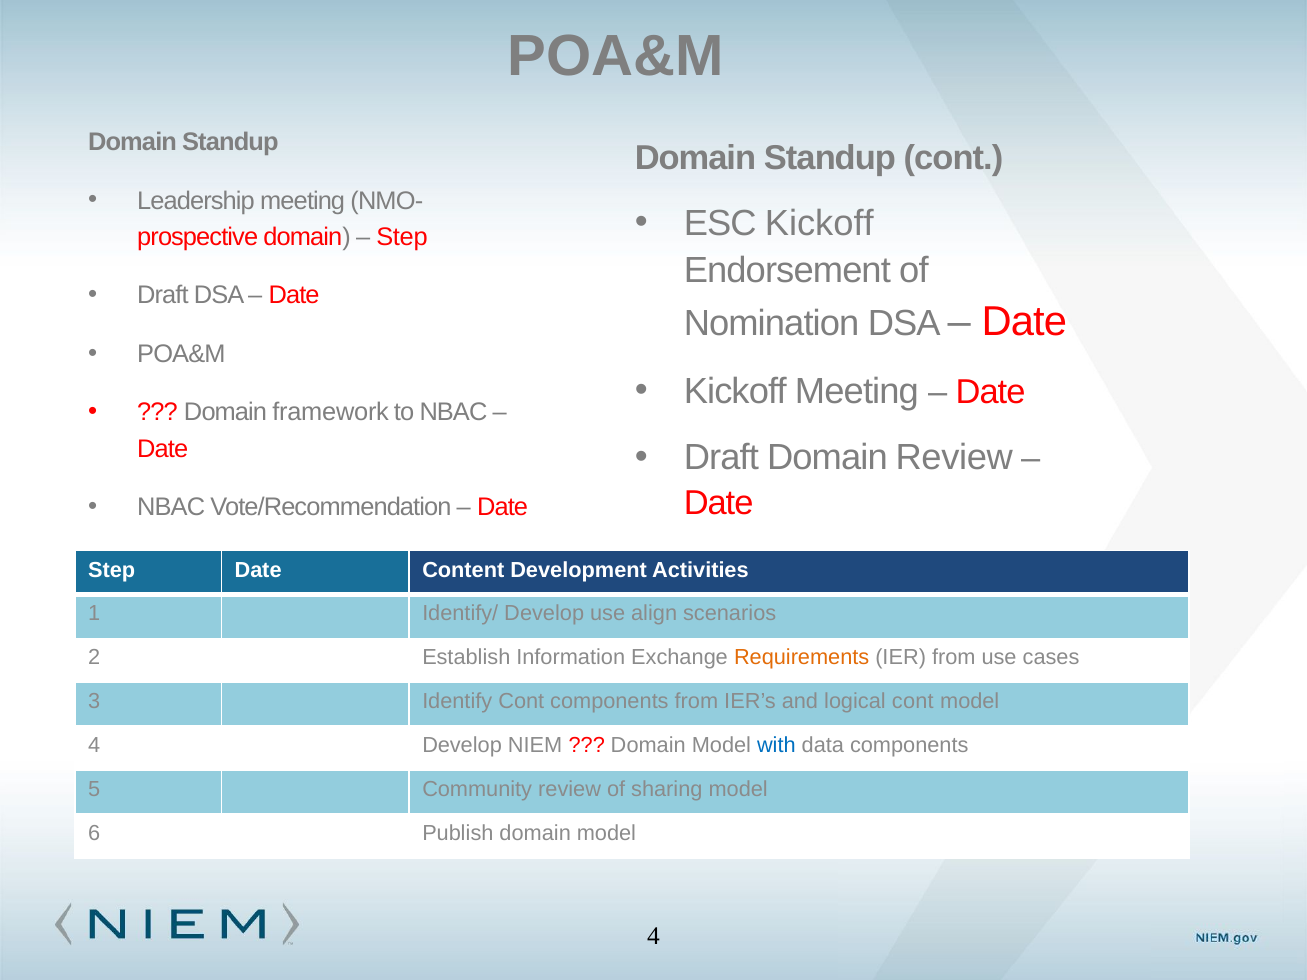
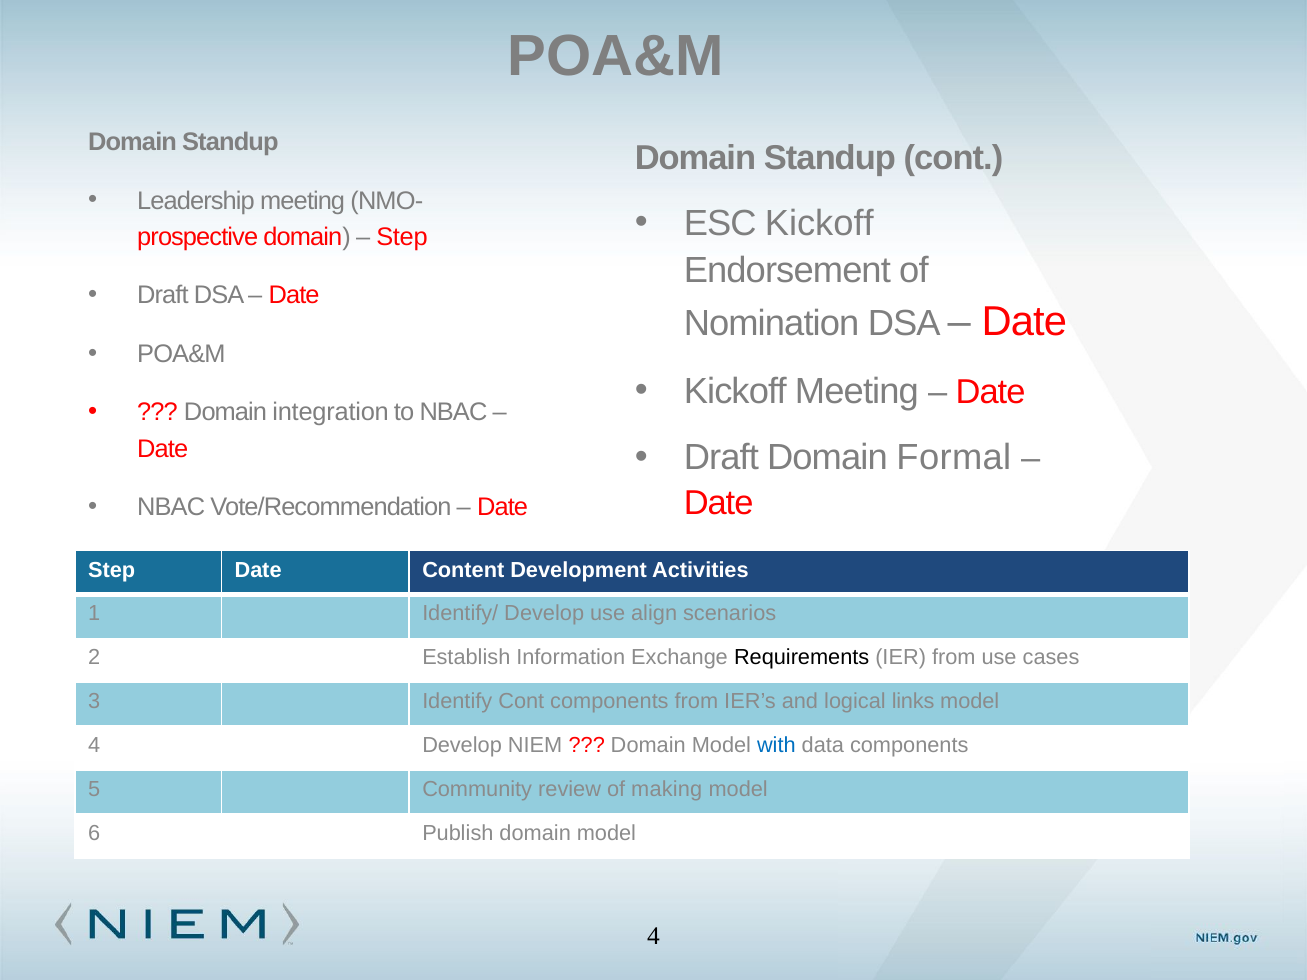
framework: framework -> integration (331, 412)
Domain Review: Review -> Formal (954, 458)
Requirements colour: orange -> black (802, 658)
logical cont: cont -> links (913, 702)
sharing: sharing -> making (667, 789)
